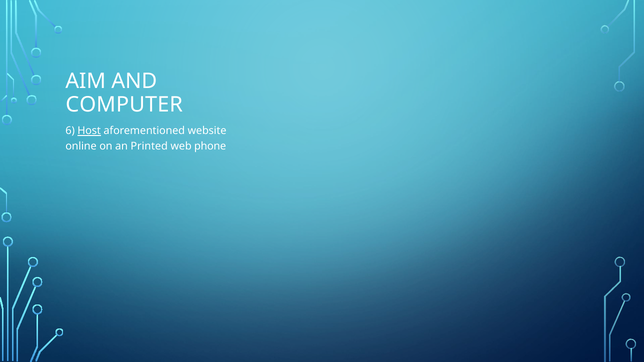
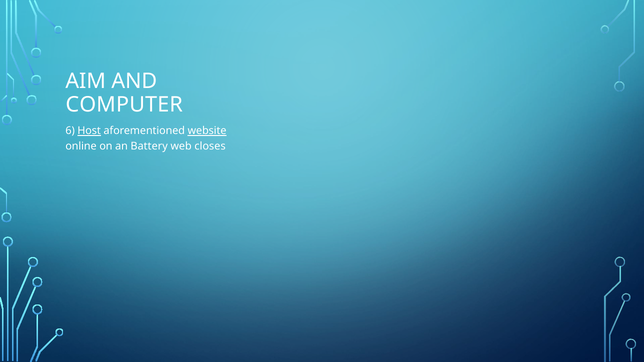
website underline: none -> present (207, 131)
Printed: Printed -> Battery (149, 146)
phone: phone -> closes (210, 146)
